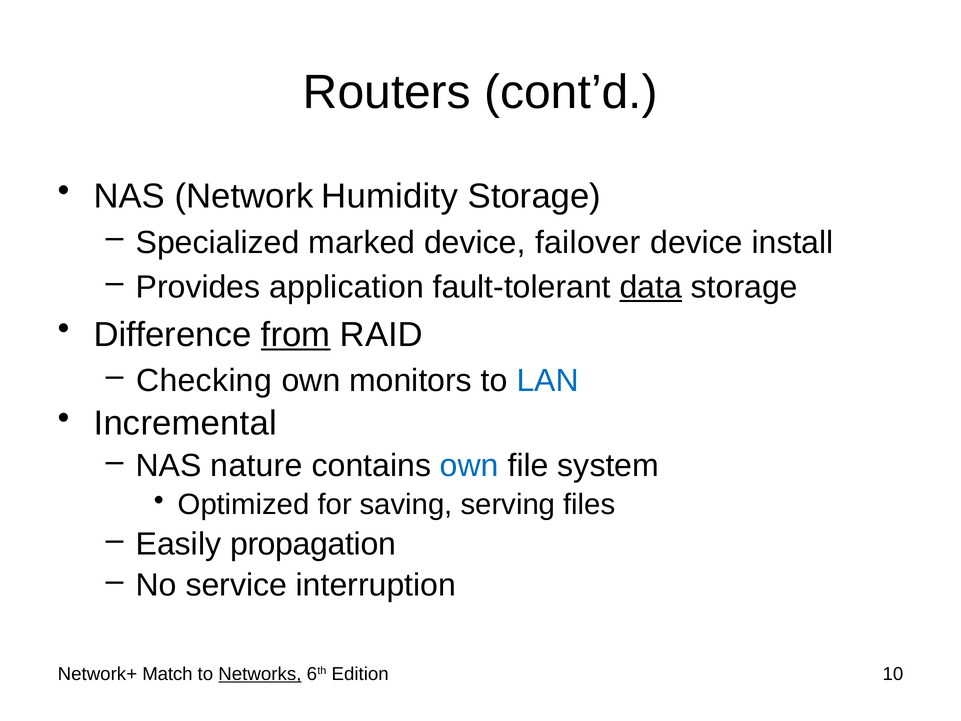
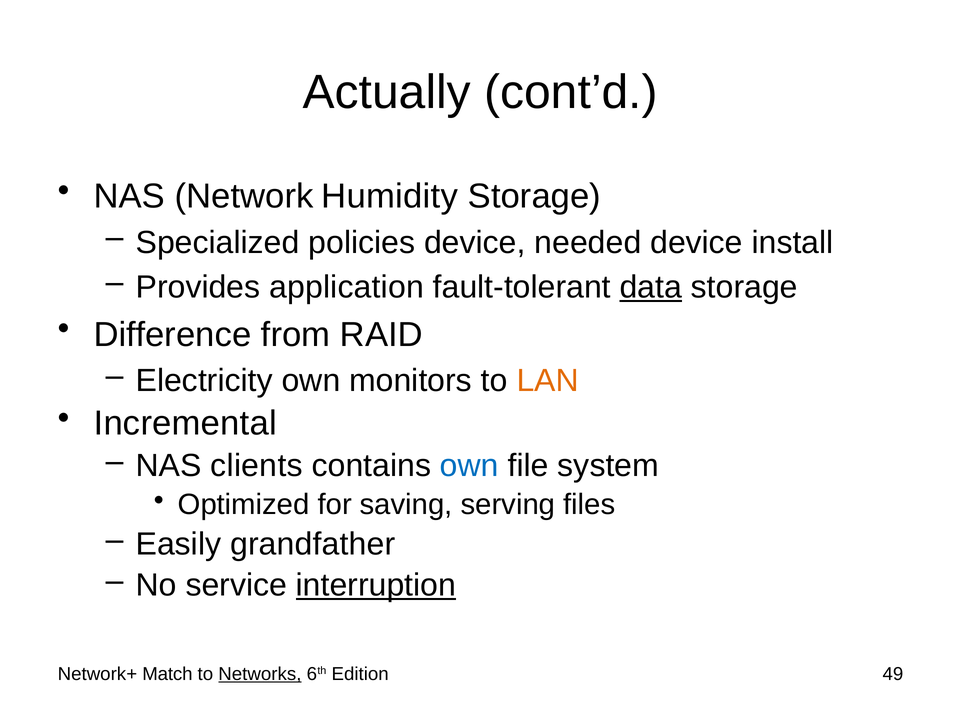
Routers: Routers -> Actually (387, 92)
marked: marked -> policies (362, 242)
failover: failover -> needed (588, 242)
from underline: present -> none (296, 334)
Checking: Checking -> Electricity (204, 381)
LAN colour: blue -> orange (548, 381)
nature: nature -> clients (257, 466)
propagation: propagation -> grandfather (313, 544)
interruption underline: none -> present (376, 585)
10: 10 -> 49 (893, 674)
